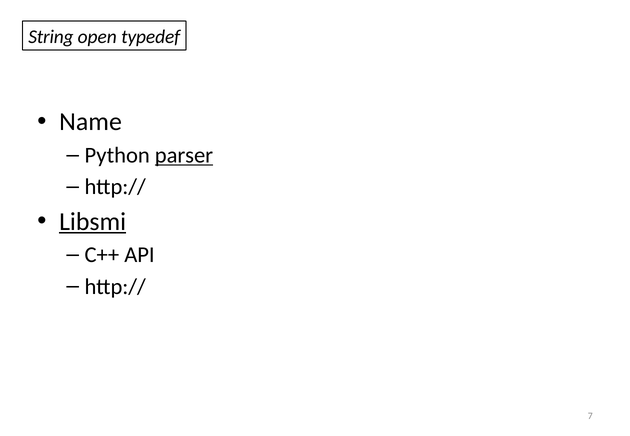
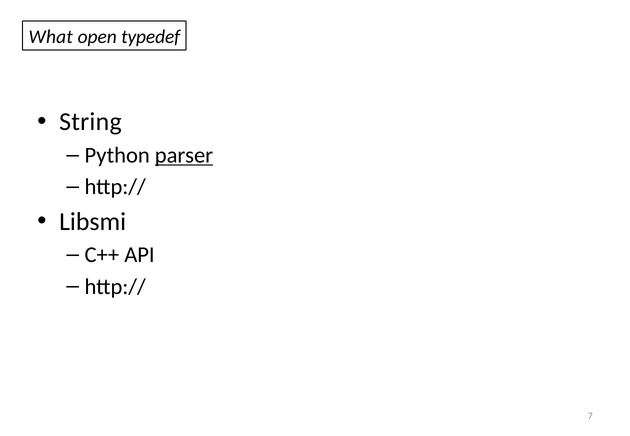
String: String -> What (51, 37)
Name: Name -> String (90, 122)
Libsmi underline: present -> none (93, 222)
